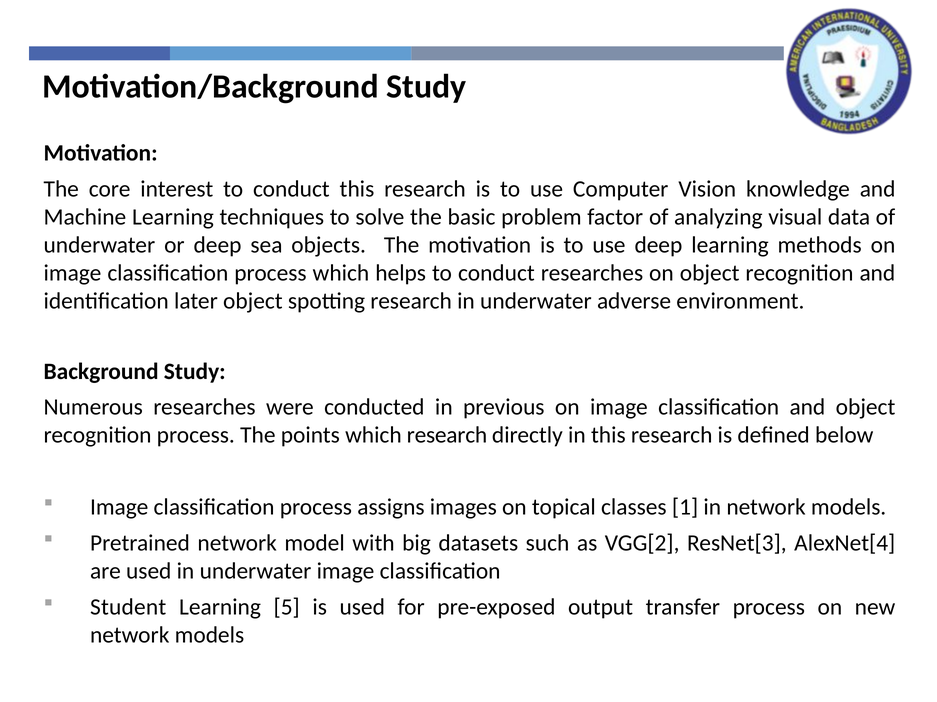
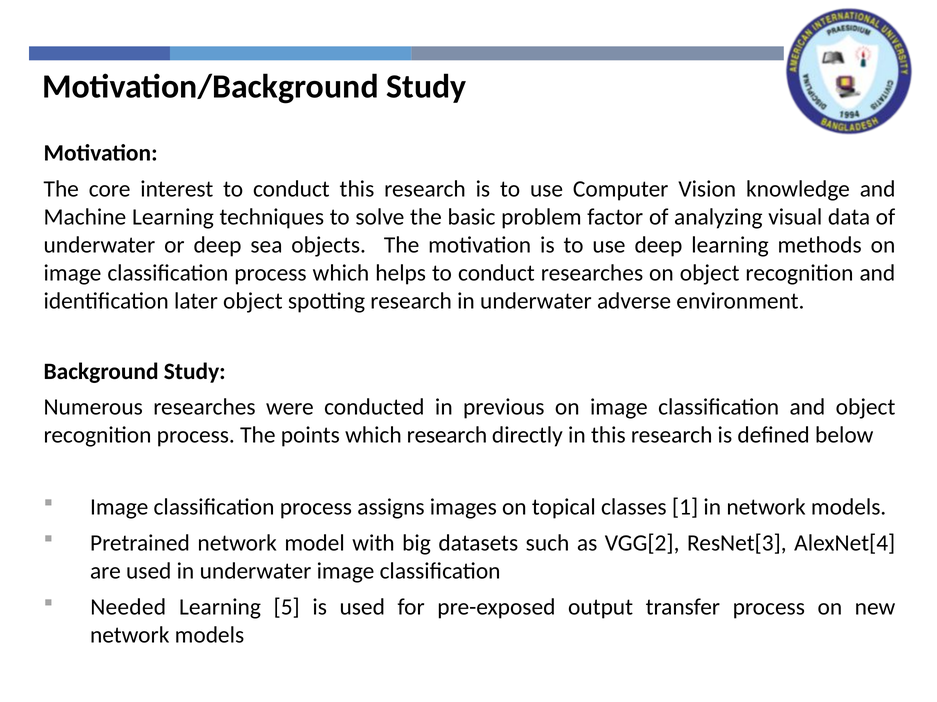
Student: Student -> Needed (128, 608)
